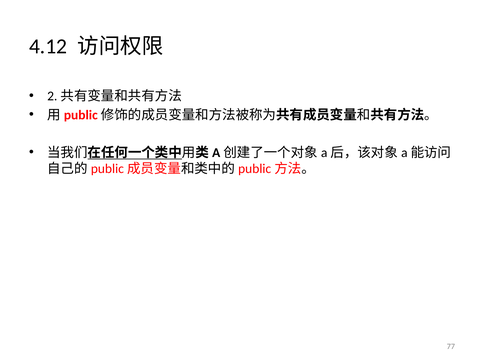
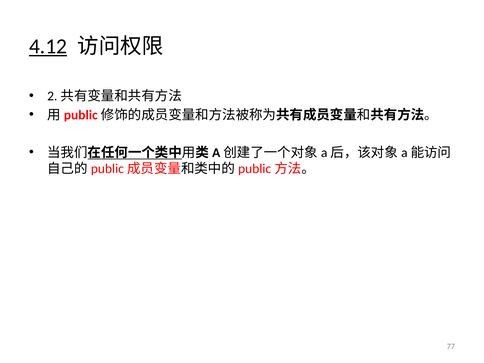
4.12 underline: none -> present (48, 46)
